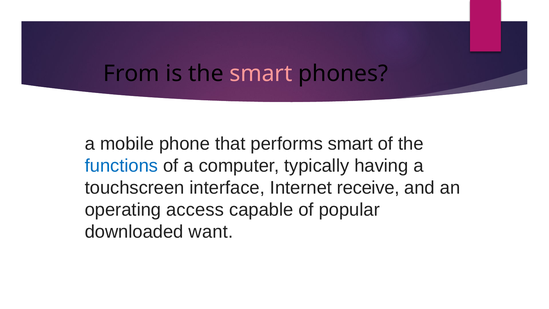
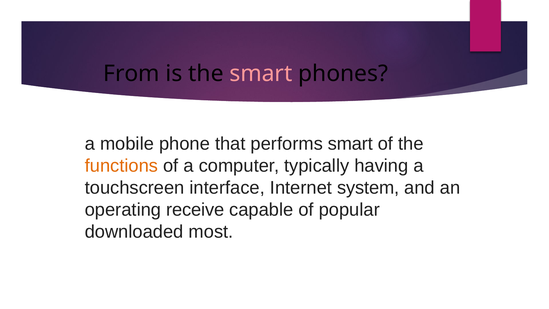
functions colour: blue -> orange (121, 166)
receive: receive -> system (368, 188)
access: access -> receive (195, 210)
want: want -> most (211, 232)
